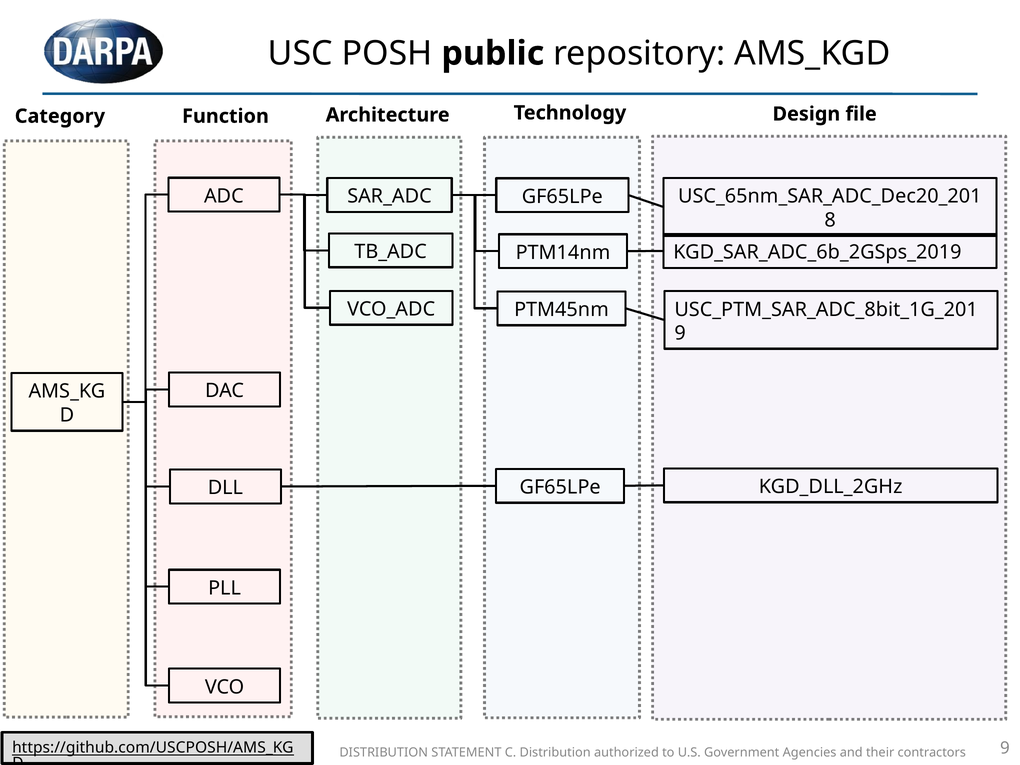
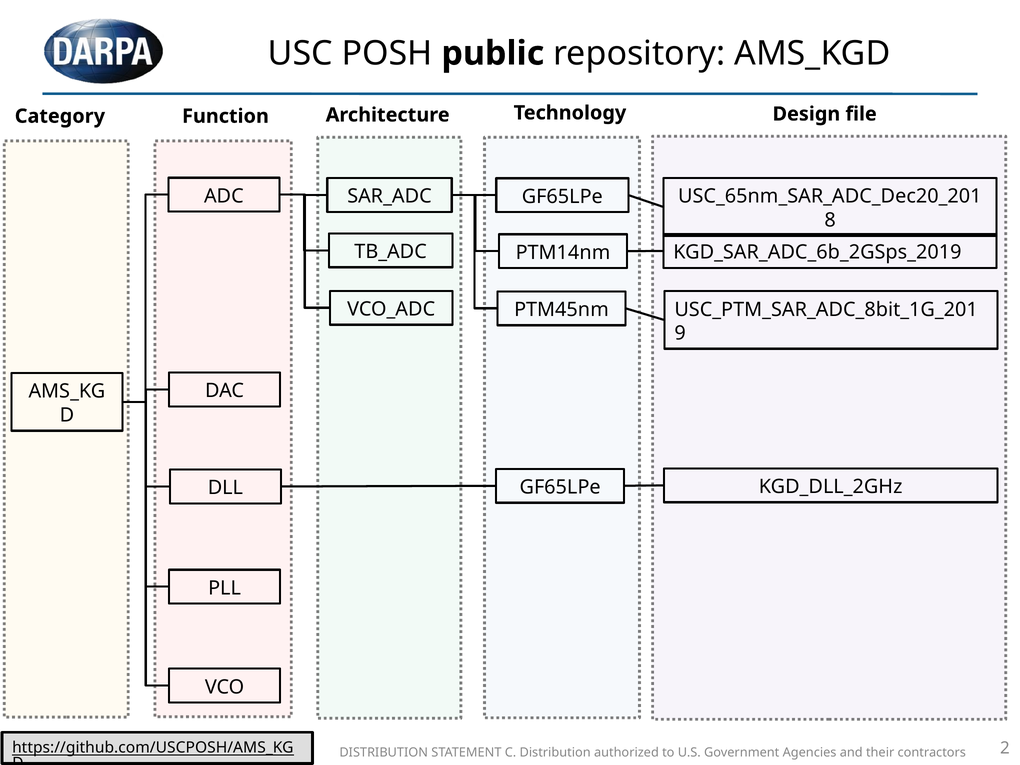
contractors 9: 9 -> 2 (1005, 748)
